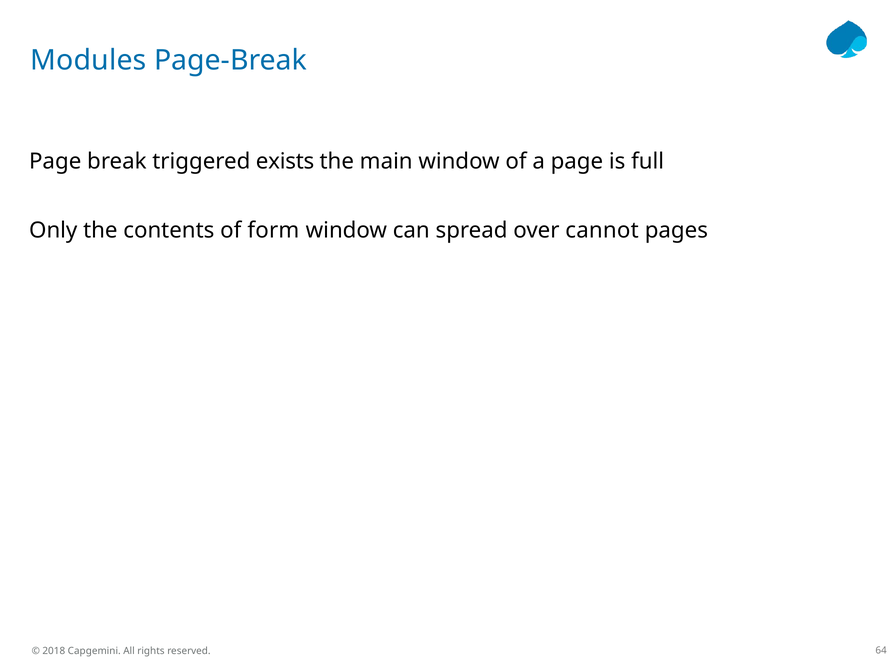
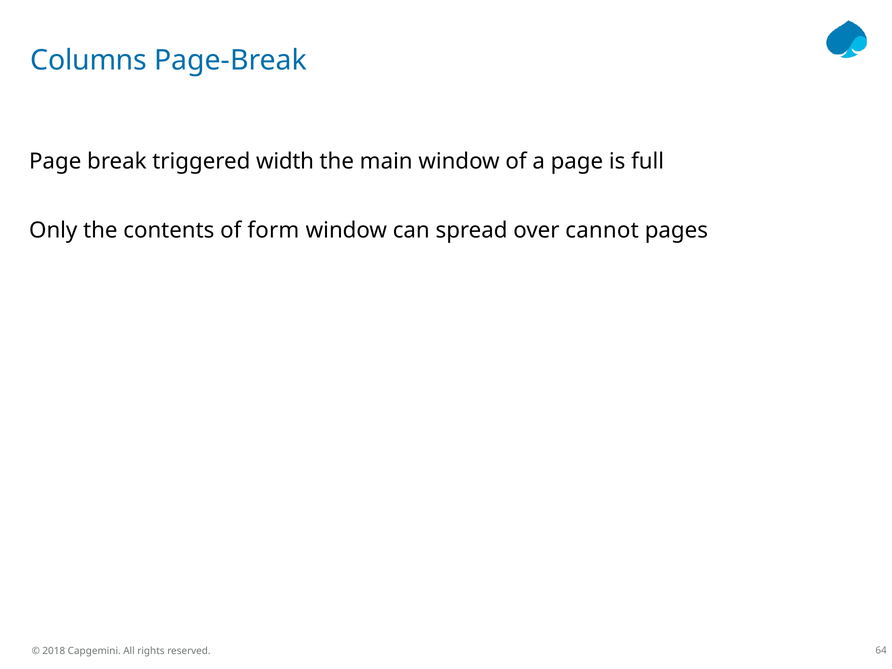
Modules: Modules -> Columns (89, 60)
exists: exists -> width (285, 161)
